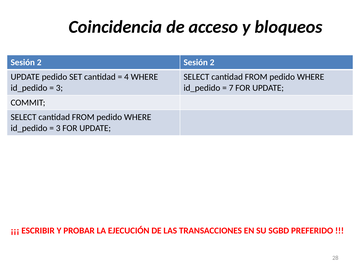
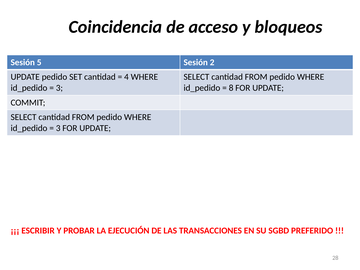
2: 2 -> 5 (39, 62)
7: 7 -> 8 (231, 88)
